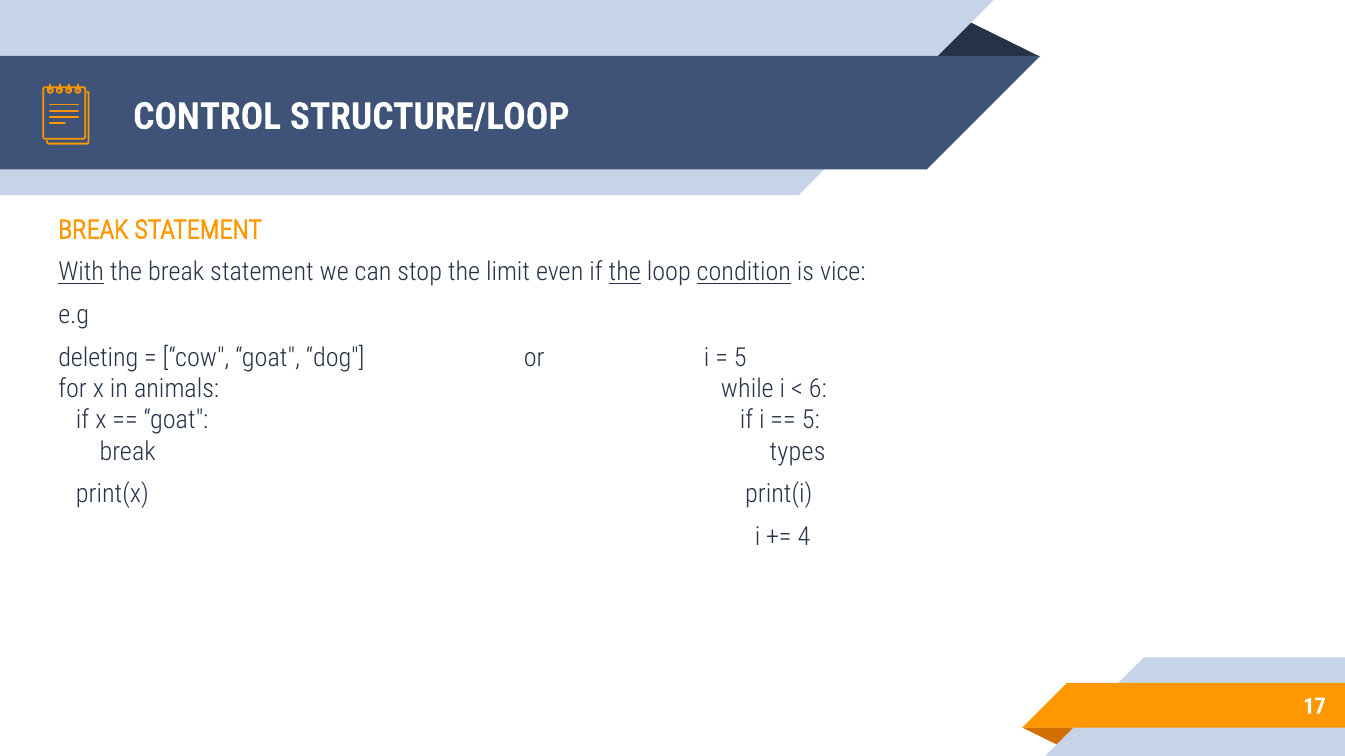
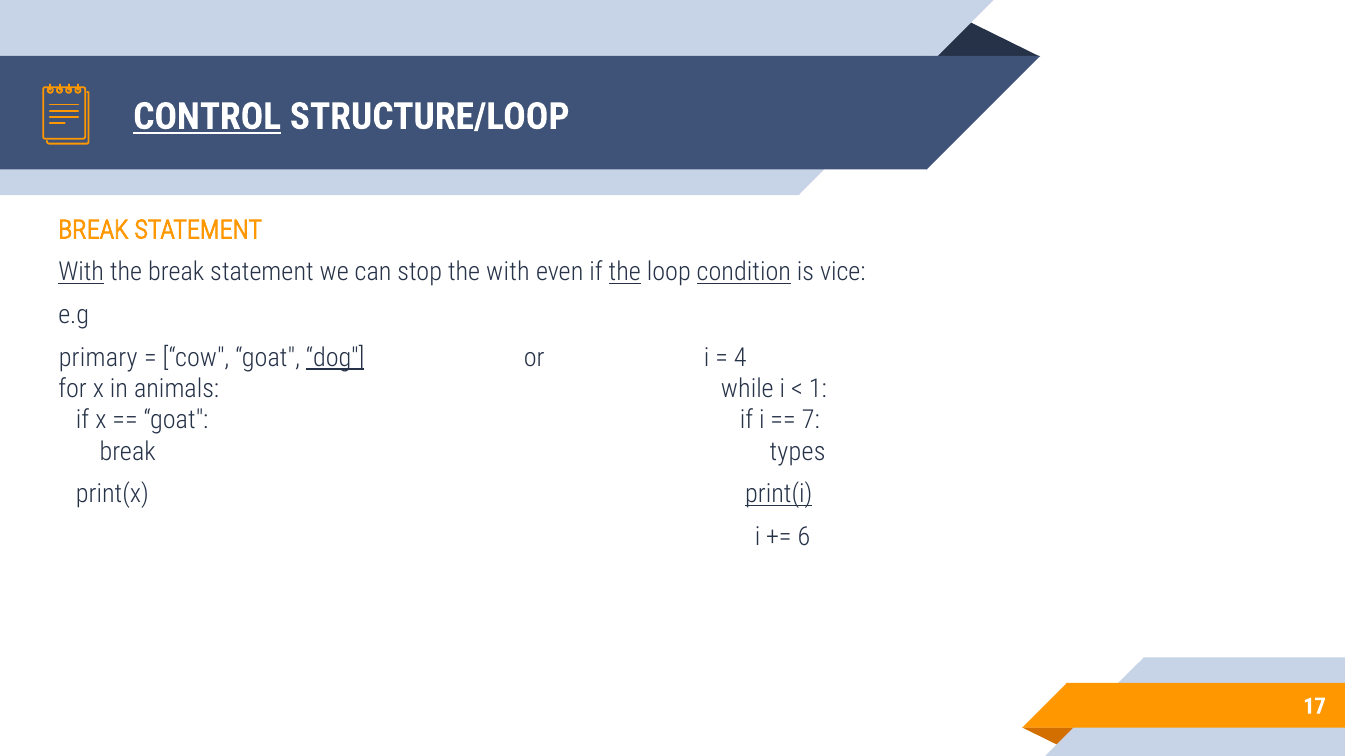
CONTROL underline: none -> present (207, 117)
the limit: limit -> with (508, 273)
deleting: deleting -> primary (98, 358)
dog underline: none -> present (335, 358)
5: 5 -> 4 (740, 358)
6: 6 -> 1 (818, 389)
5: 5 -> 7 (811, 421)
print(i underline: none -> present (779, 495)
4: 4 -> 6 (804, 537)
